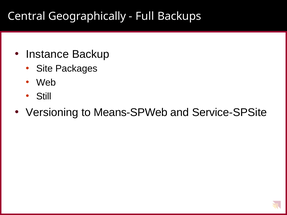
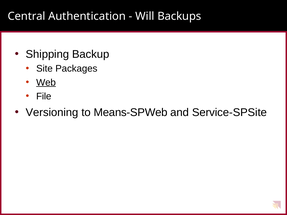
Geographically: Geographically -> Authentication (87, 16)
Full: Full -> Will (145, 16)
Instance: Instance -> Shipping (47, 54)
Web underline: none -> present (46, 83)
Still: Still -> File (44, 96)
